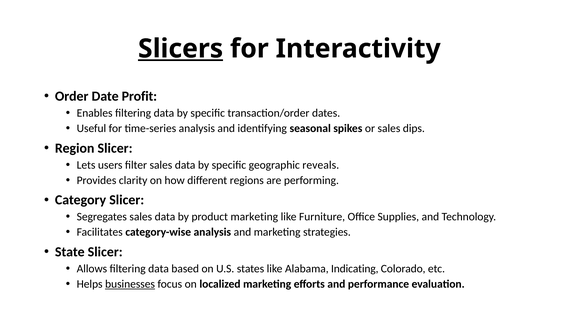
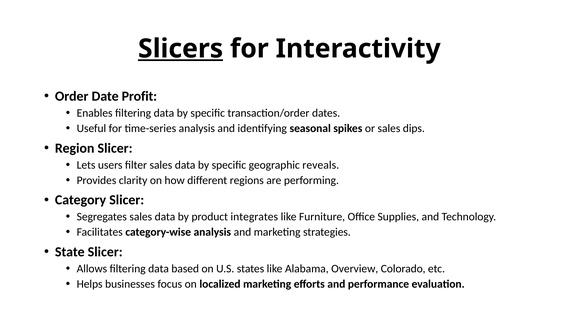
product marketing: marketing -> integrates (254, 217)
Indicating: Indicating -> Overview (355, 268)
businesses underline: present -> none (130, 284)
